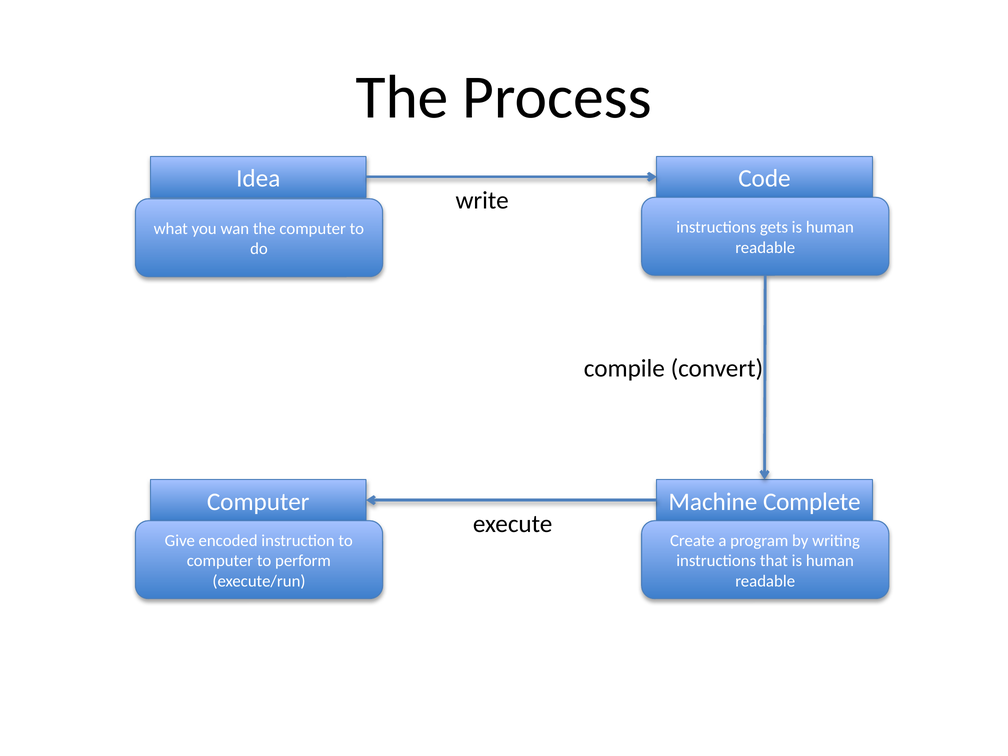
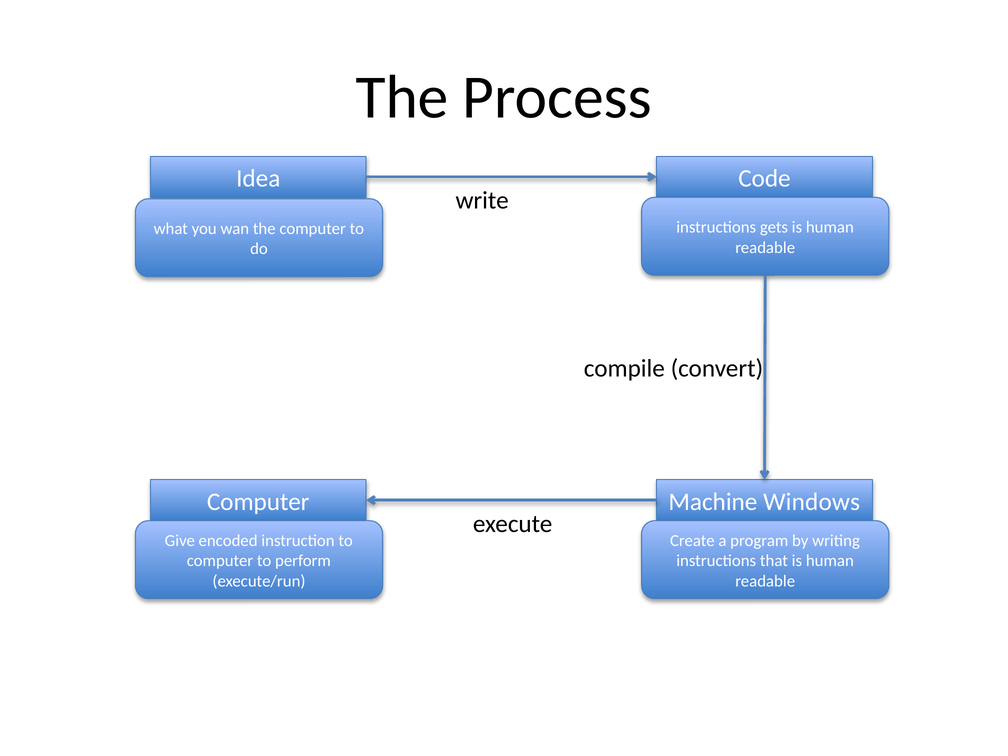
Complete: Complete -> Windows (812, 502)
